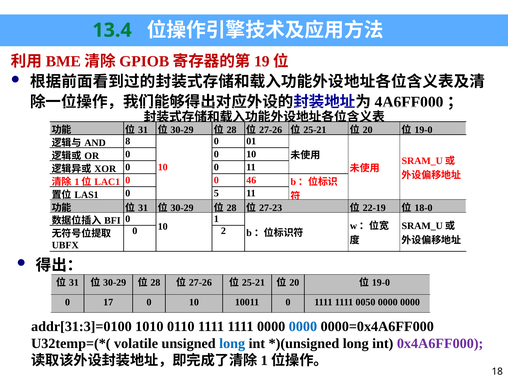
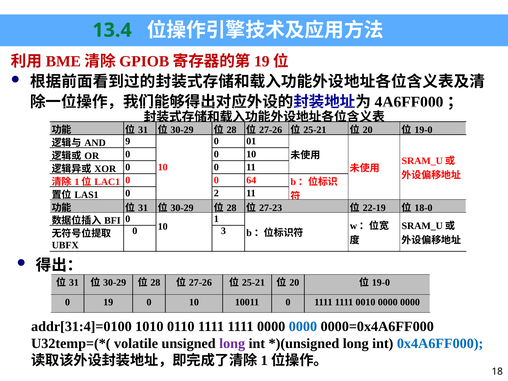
8: 8 -> 9 (128, 141)
46: 46 -> 64 (251, 180)
5: 5 -> 2 (216, 193)
2: 2 -> 3 (223, 231)
17: 17 -> 19 (108, 302)
0050: 0050 -> 0010 (365, 302)
addr[31:3]=0100: addr[31:3]=0100 -> addr[31:4]=0100 (81, 326)
long colour: blue -> purple (232, 343)
0x4A6FF000 colour: purple -> blue (440, 343)
